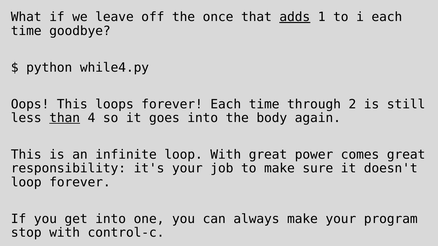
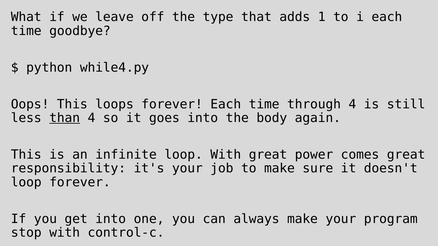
once: once -> type (218, 17)
adds underline: present -> none (295, 17)
through 2: 2 -> 4 (352, 104)
